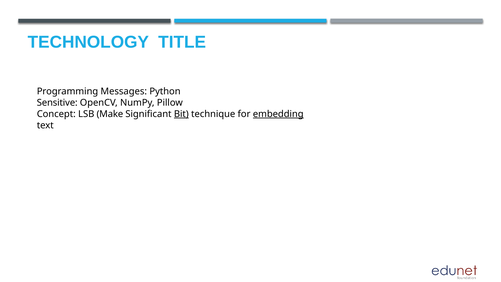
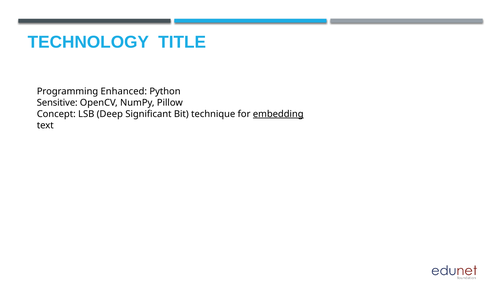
Messages: Messages -> Enhanced (124, 91)
Make: Make -> Deep (110, 114)
Bit underline: present -> none (181, 114)
